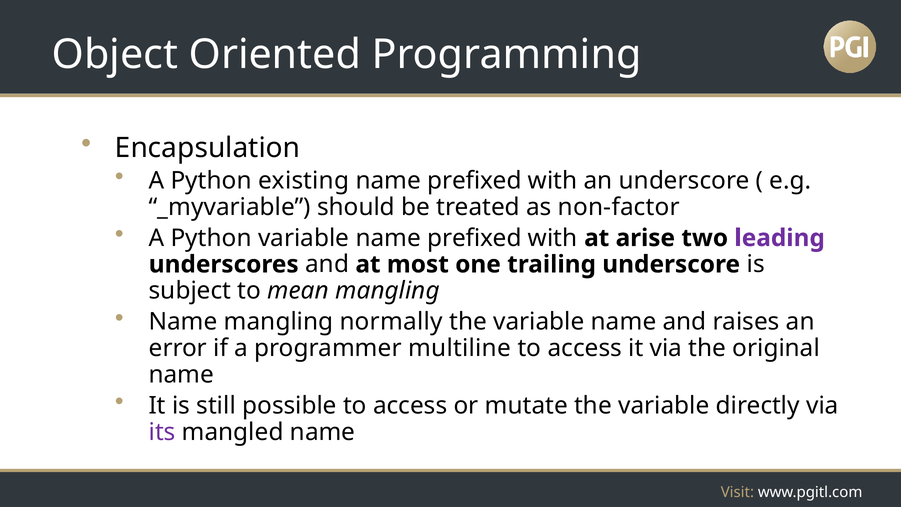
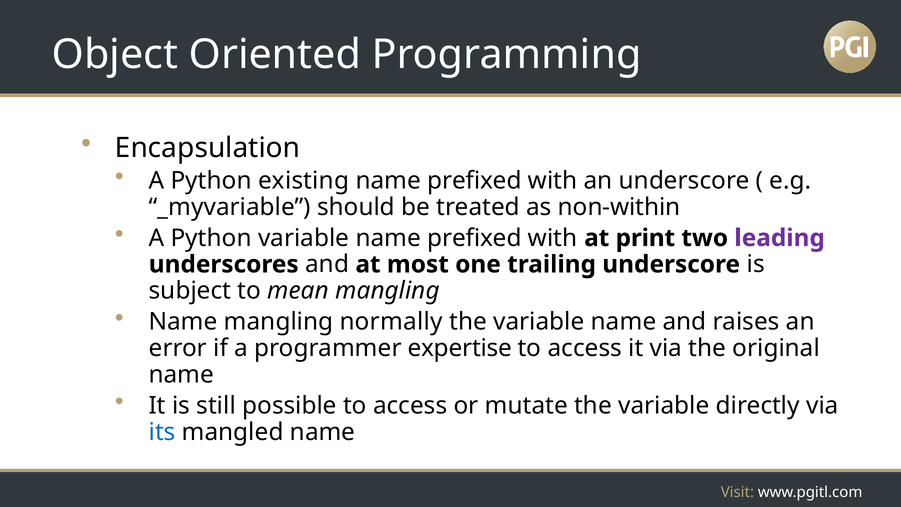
non-factor: non-factor -> non-within (619, 207)
arise: arise -> print (645, 238)
multiline: multiline -> expertise (460, 348)
its colour: purple -> blue (162, 432)
